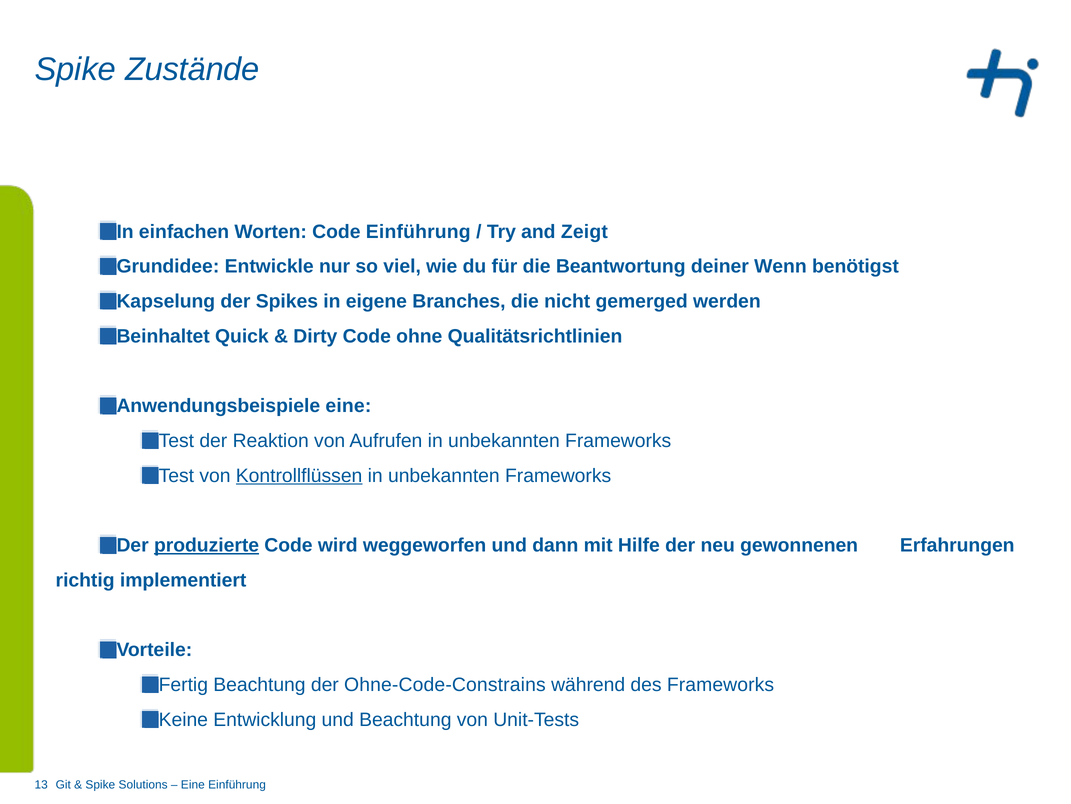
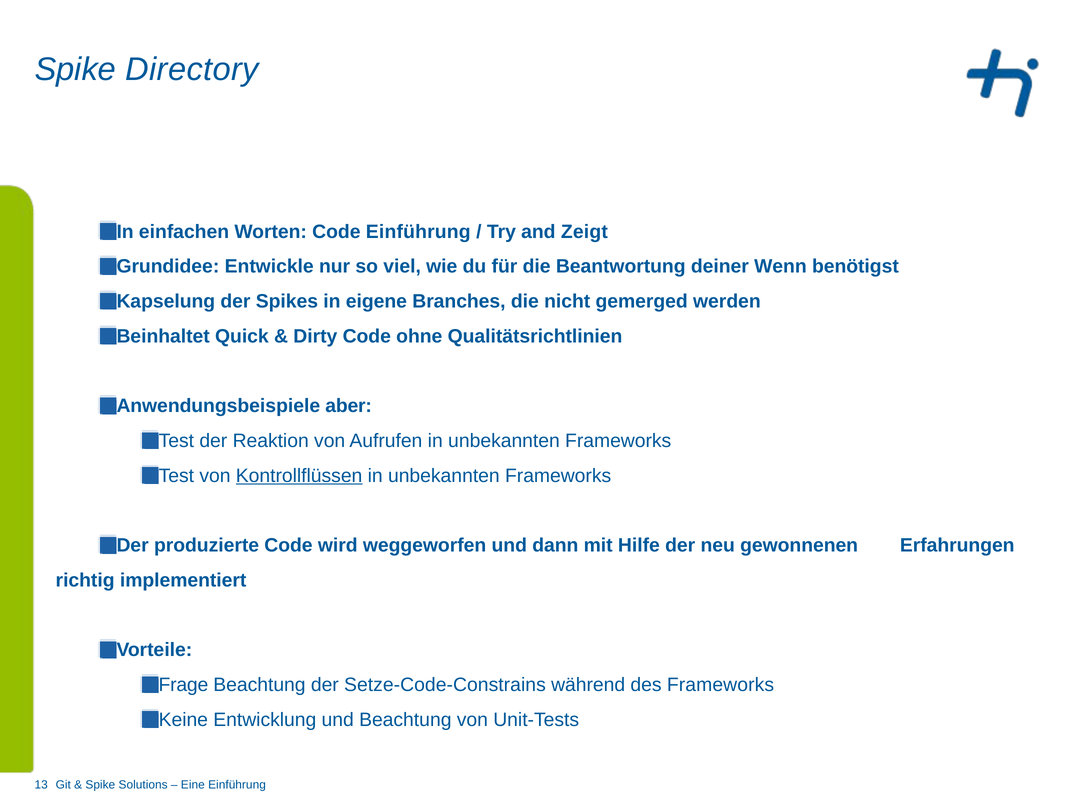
Zustände: Zustände -> Directory (192, 69)
Anwendungsbeispiele eine: eine -> aber (349, 406)
produzierte underline: present -> none (207, 545)
Fertig: Fertig -> Frage (183, 684)
Ohne-Code-Constrains: Ohne-Code-Constrains -> Setze-Code-Constrains (445, 684)
